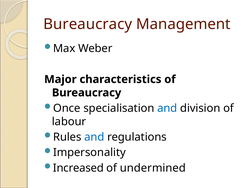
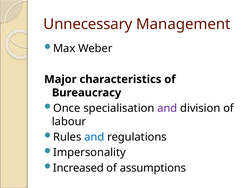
Bureaucracy: Bureaucracy -> Unnecessary (88, 24)
and colour: blue -> purple (167, 108)
undermined: undermined -> assumptions (153, 168)
